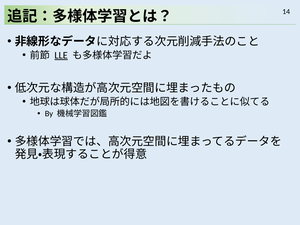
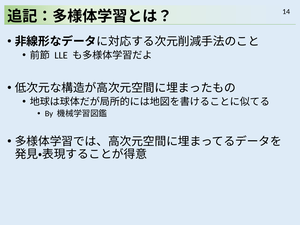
LLE underline: present -> none (61, 55)
